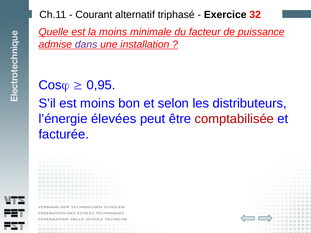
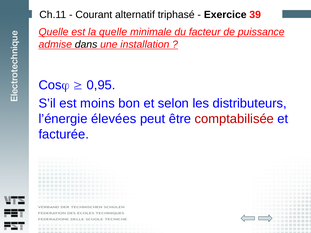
32: 32 -> 39 (255, 15)
la moins: moins -> quelle (113, 32)
dans colour: purple -> black (86, 44)
